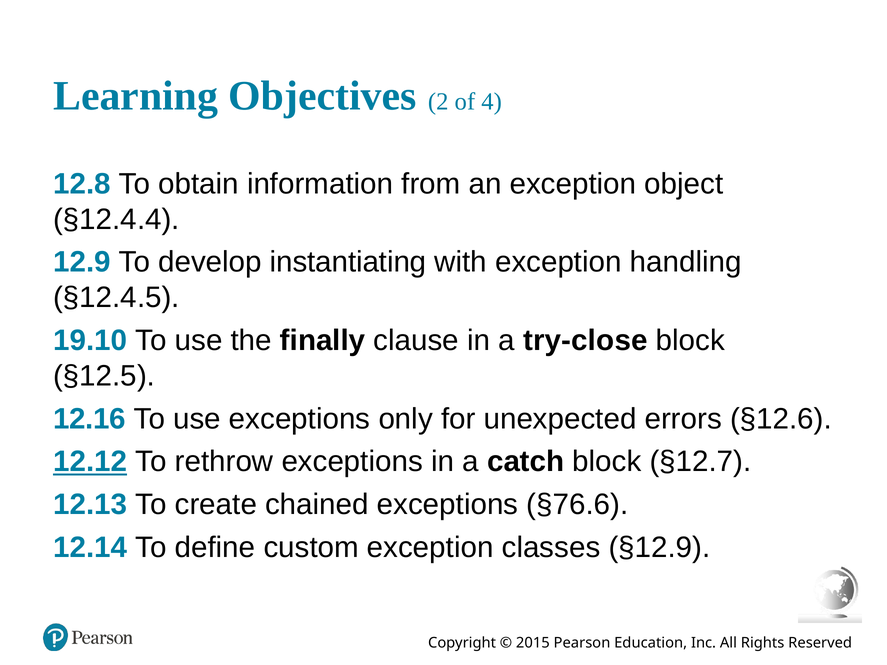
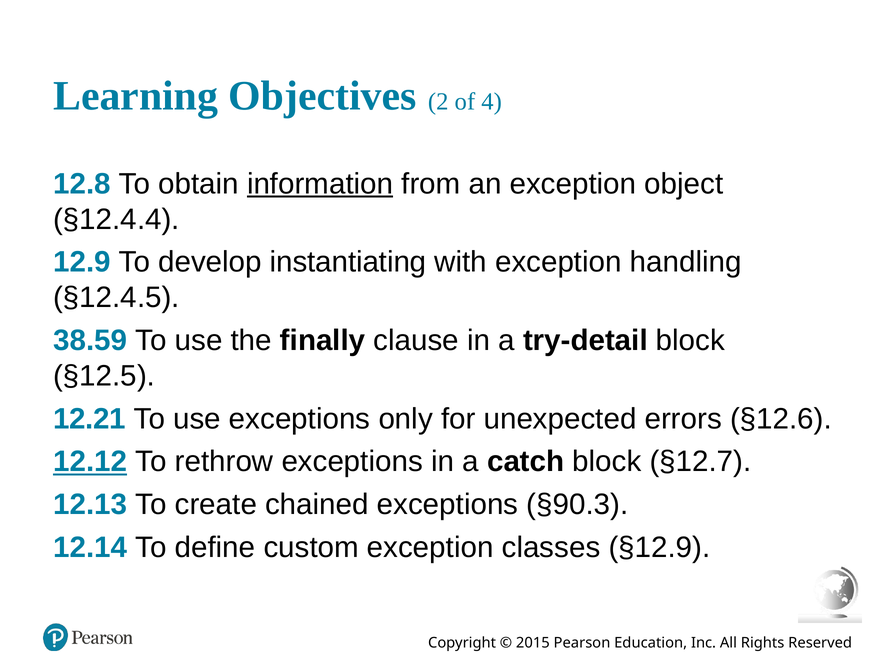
information underline: none -> present (320, 184)
19.10: 19.10 -> 38.59 (90, 341)
try-close: try-close -> try-detail (585, 341)
12.16: 12.16 -> 12.21 (90, 419)
§76.6: §76.6 -> §90.3 (577, 505)
